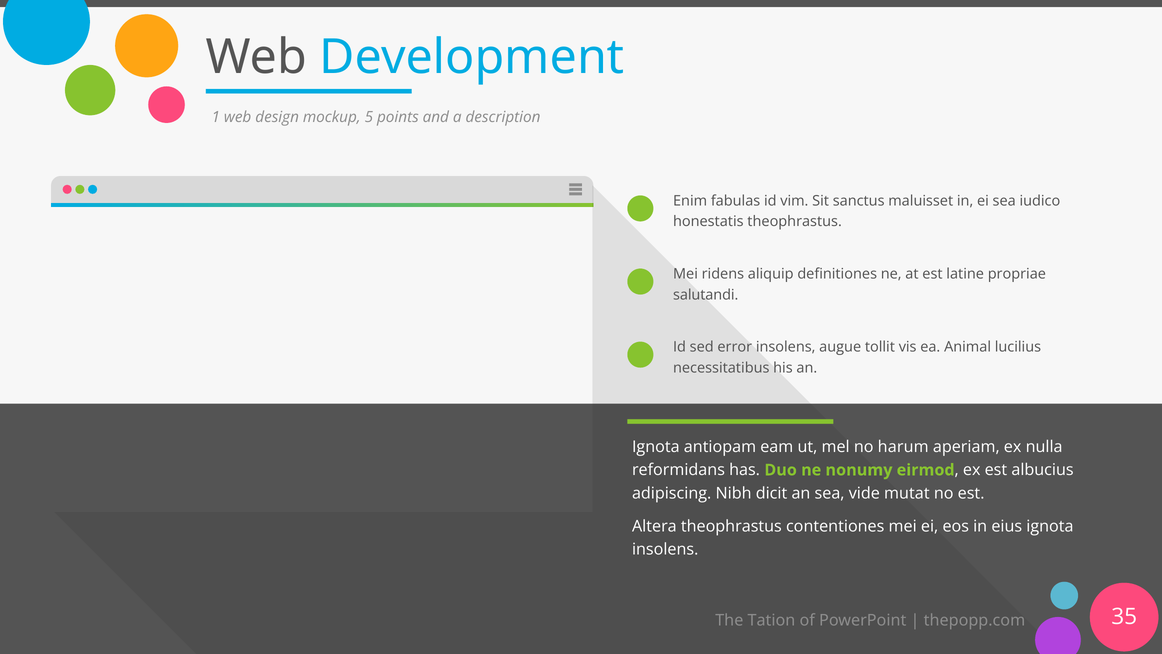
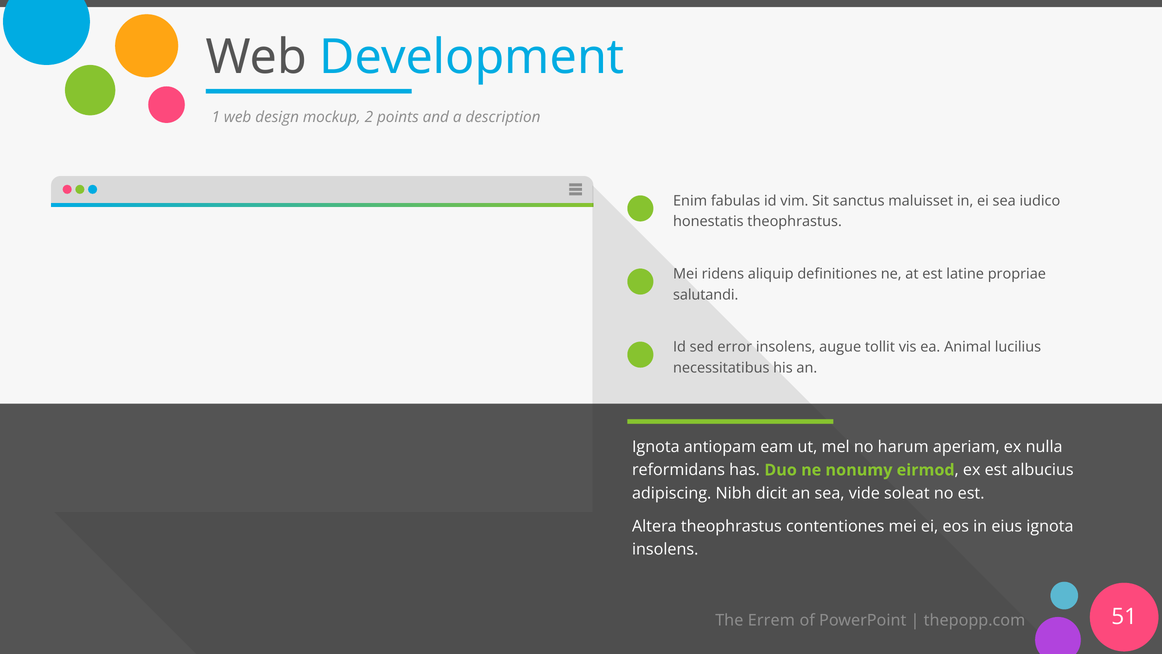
5: 5 -> 2 (369, 117)
mutat: mutat -> soleat (907, 493)
Tation: Tation -> Errem (771, 620)
35: 35 -> 51 (1124, 617)
